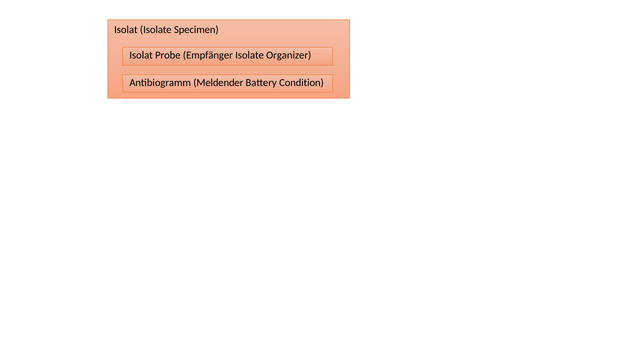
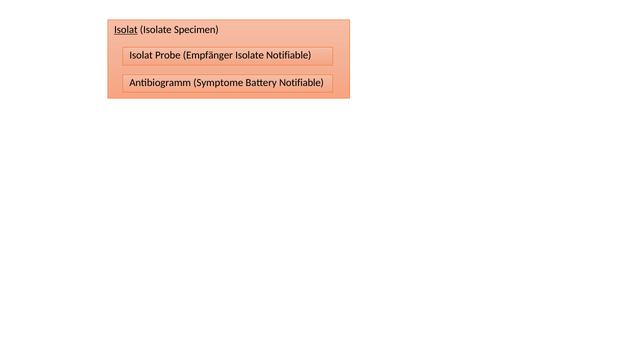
Isolat underline: none -> present (126, 30)
Isolate Organizer: Organizer -> Notifiable (289, 55)
Meldender: Meldender -> Symptome (218, 83)
Battery Condition: Condition -> Notifiable (301, 83)
